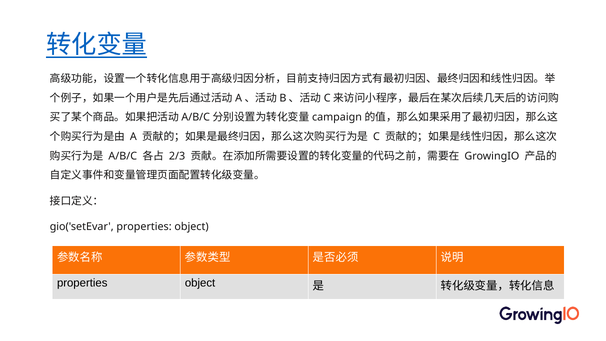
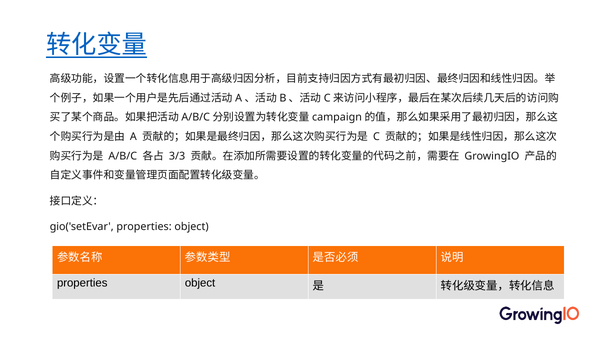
2/3: 2/3 -> 3/3 (177, 156)
